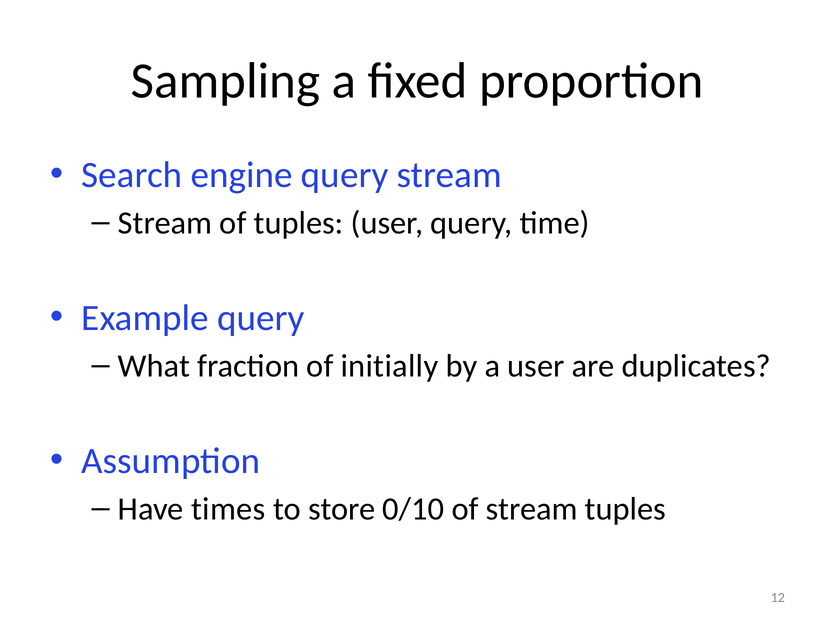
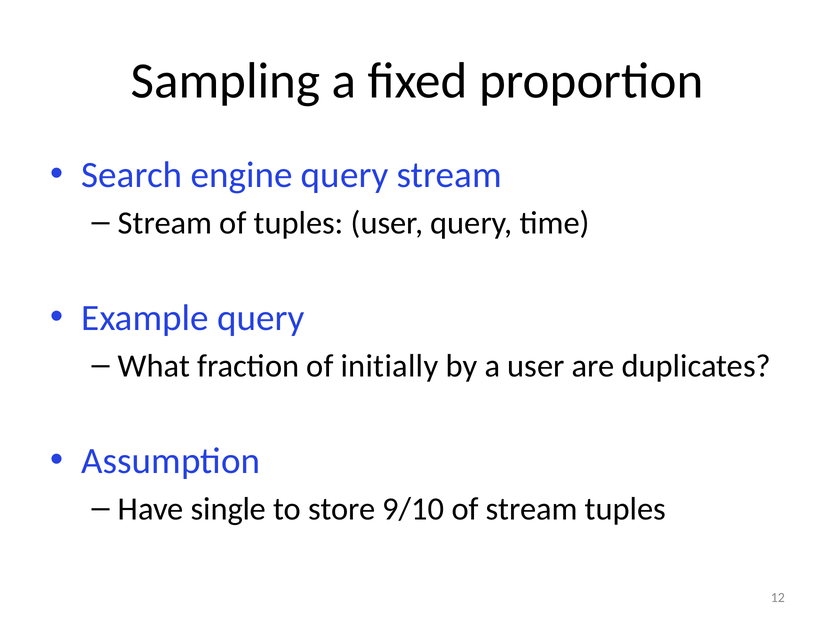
times: times -> single (228, 509)
0/10: 0/10 -> 9/10 (413, 509)
